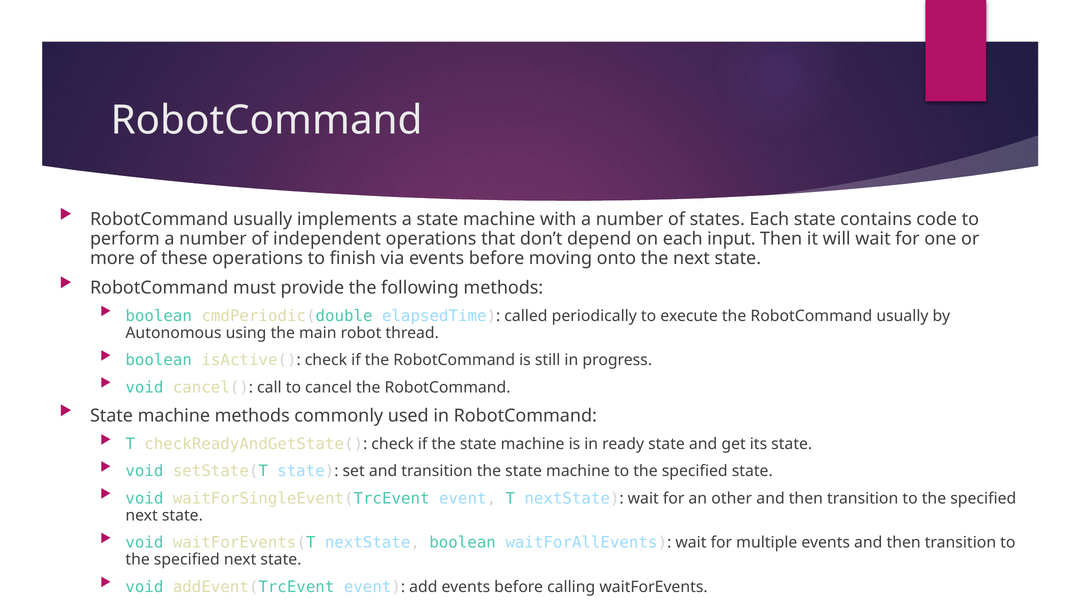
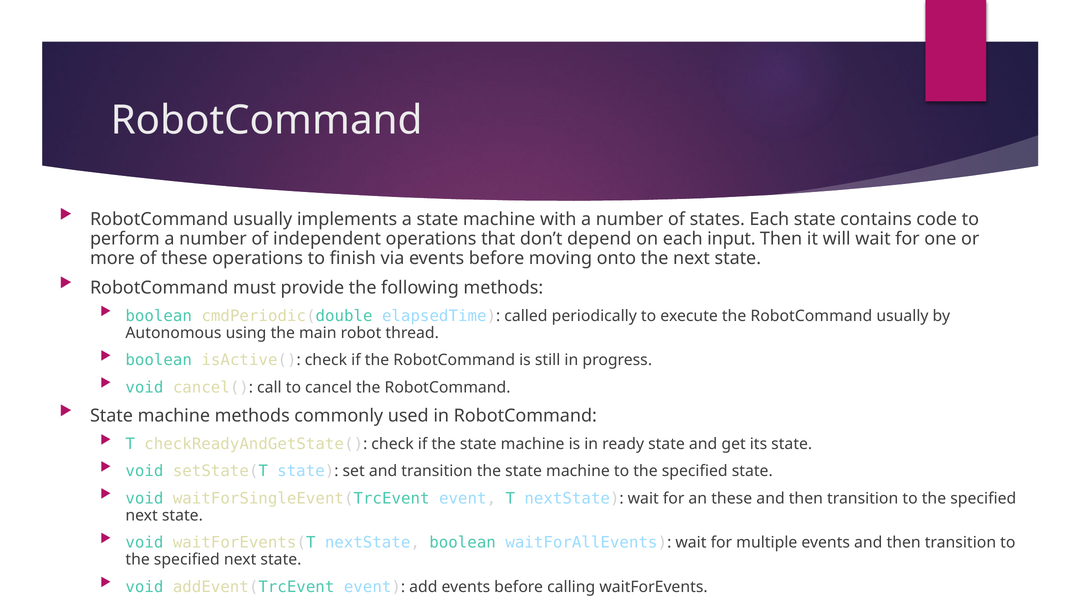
an other: other -> these (732, 498)
